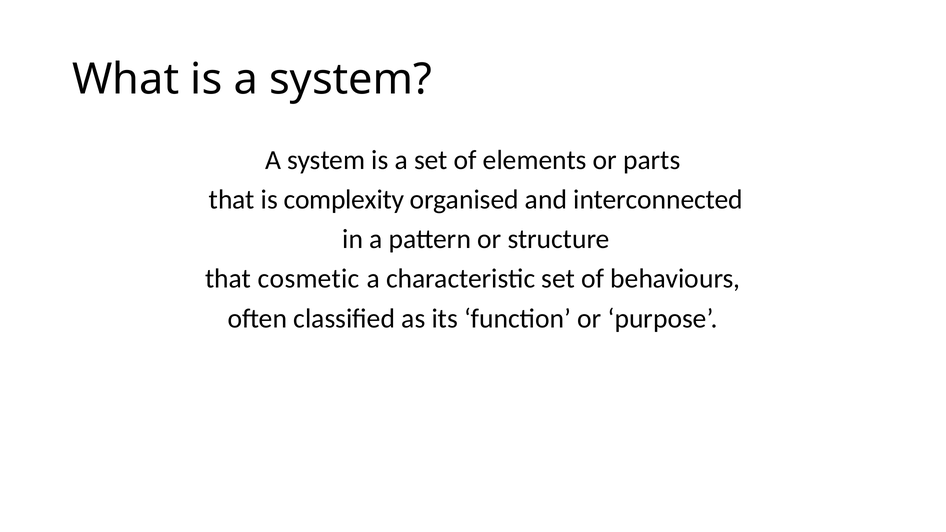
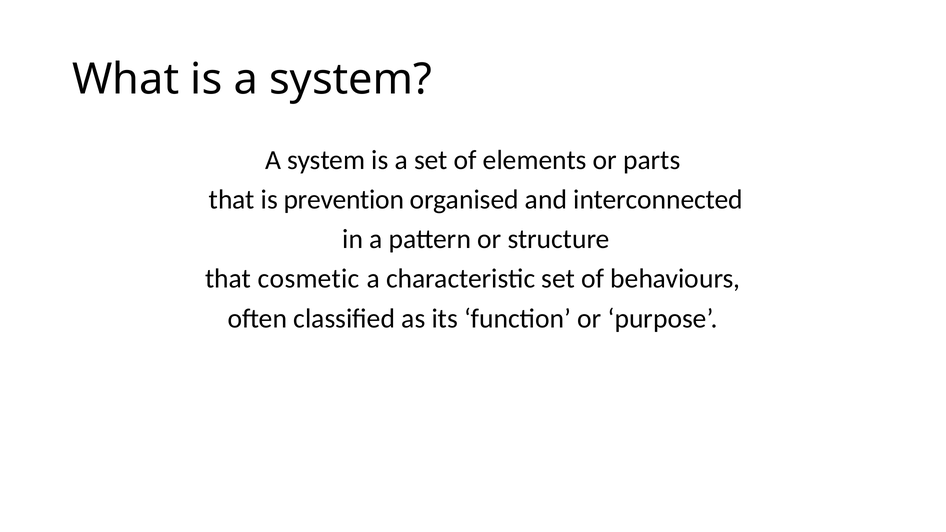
complexity: complexity -> prevention (344, 200)
